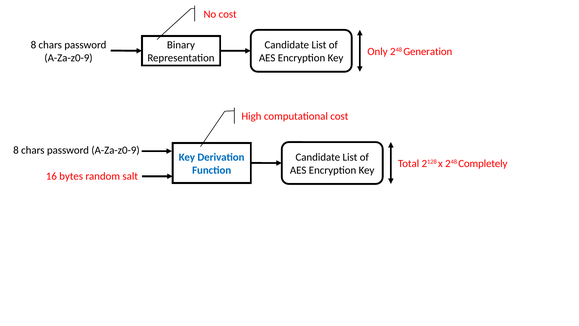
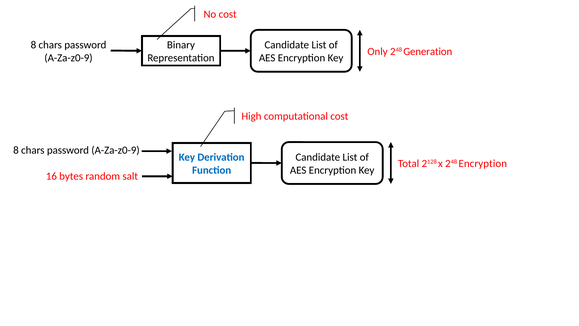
248 Completely: Completely -> Encryption (483, 163)
